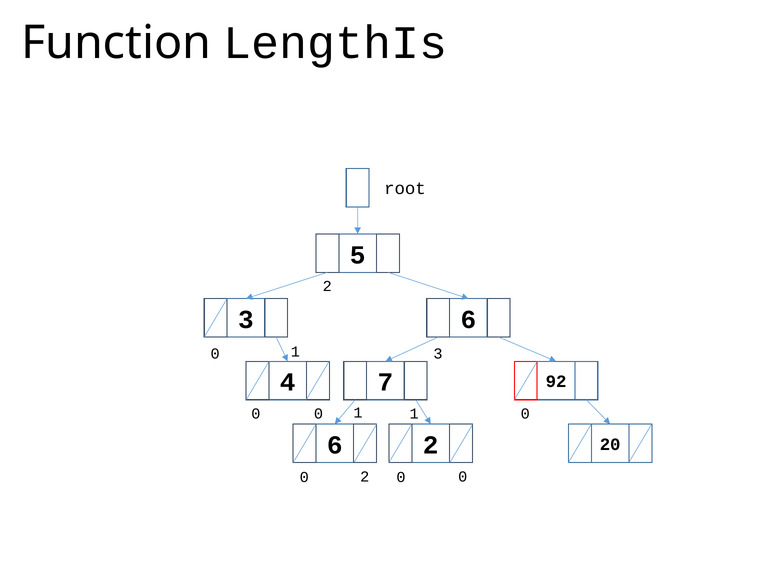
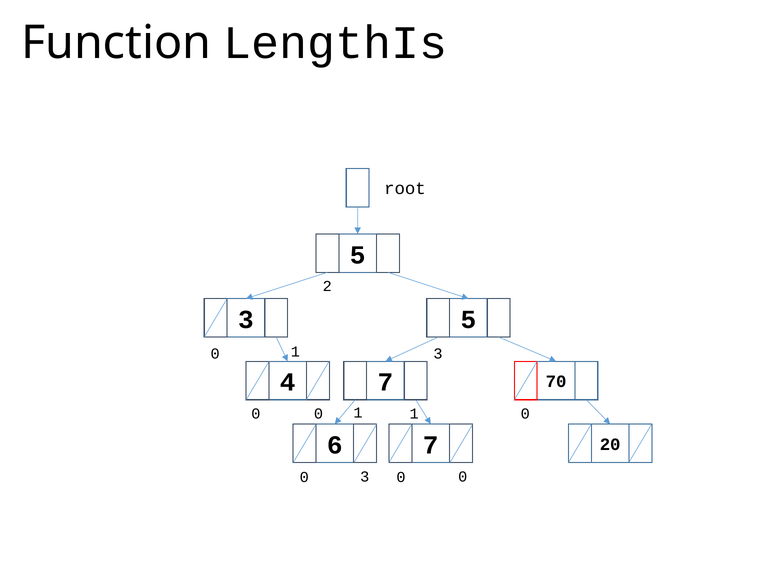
3 6: 6 -> 5 (468, 320)
92: 92 -> 70 (556, 382)
6 2: 2 -> 7 (431, 445)
0 2: 2 -> 3 (365, 477)
